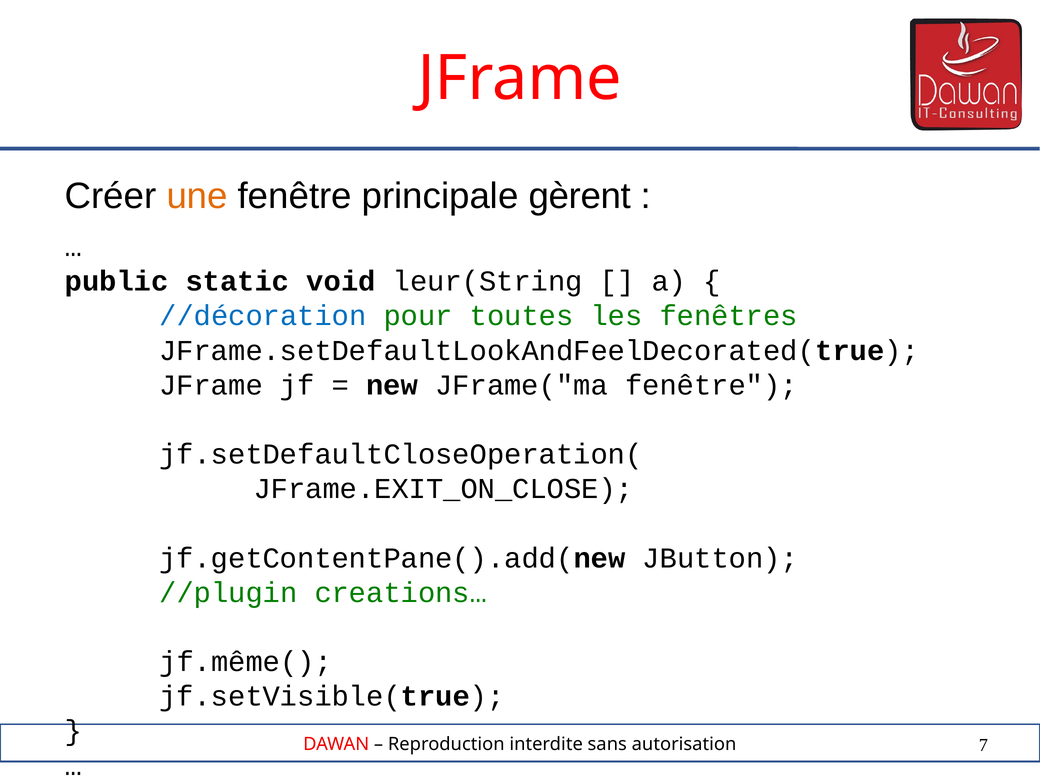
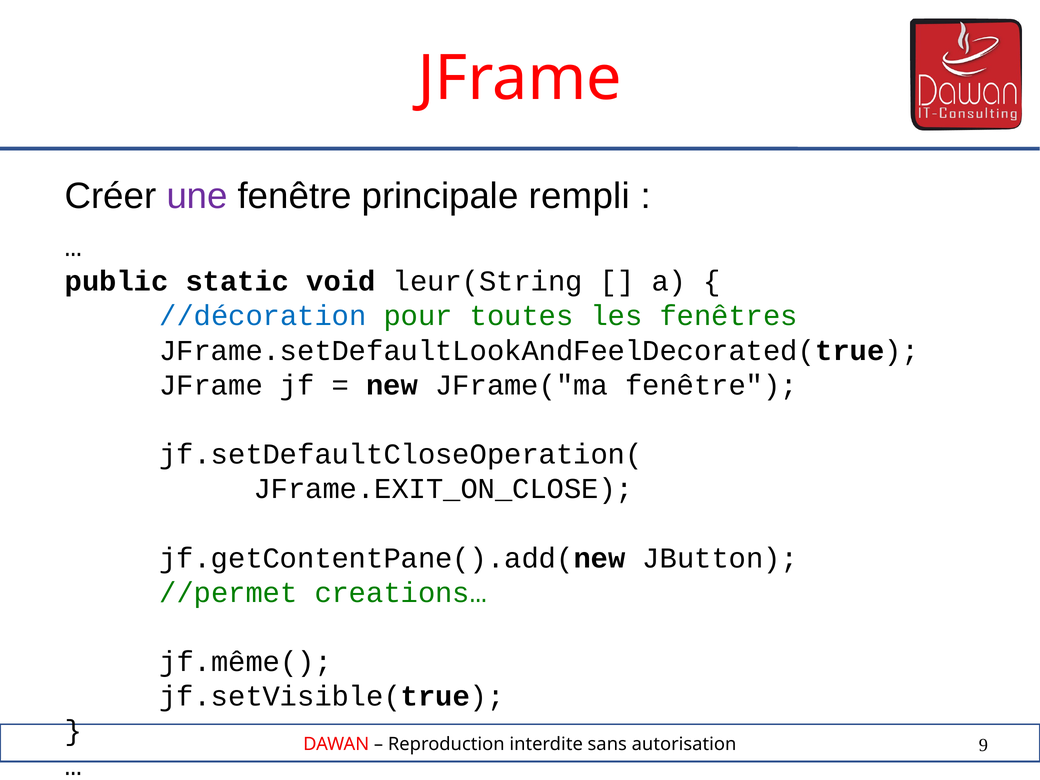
une colour: orange -> purple (197, 196)
gèrent: gèrent -> rempli (579, 196)
//plugin: //plugin -> //permet (228, 593)
7: 7 -> 9 (983, 745)
